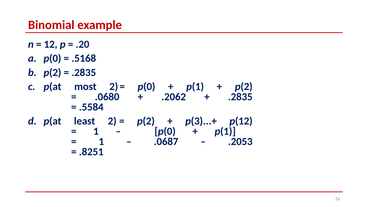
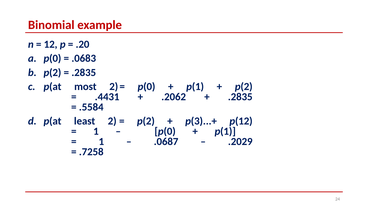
.5168: .5168 -> .0683 (84, 58)
.0680: .0680 -> .4431 (107, 97)
.2053: .2053 -> .2029 (240, 142)
.8251: .8251 -> .7258 (91, 152)
